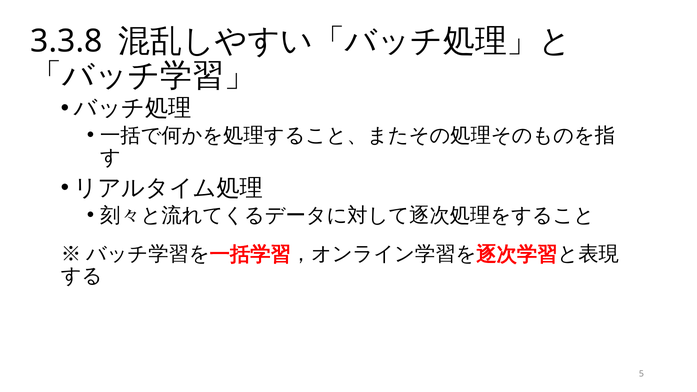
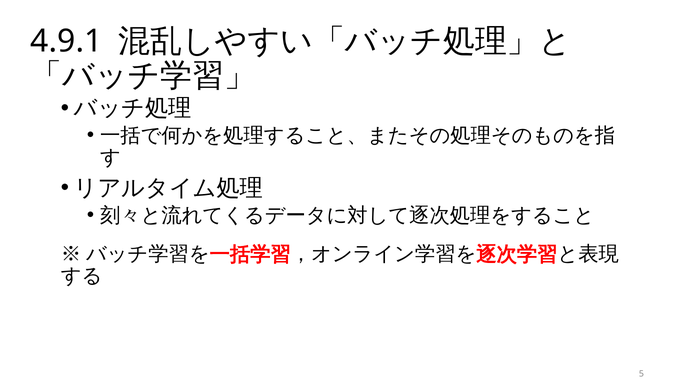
3.3.8: 3.3.8 -> 4.9.1 (66, 41)
